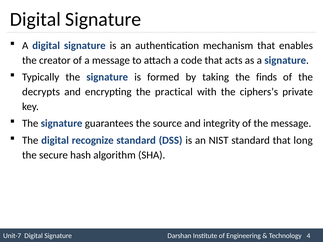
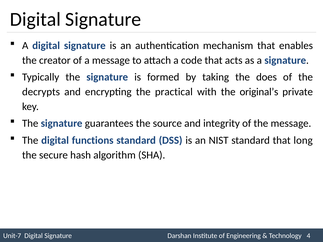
finds: finds -> does (267, 77)
ciphers’s: ciphers’s -> original’s (259, 92)
recognize: recognize -> functions (93, 140)
